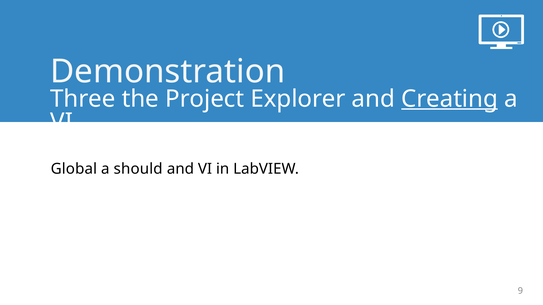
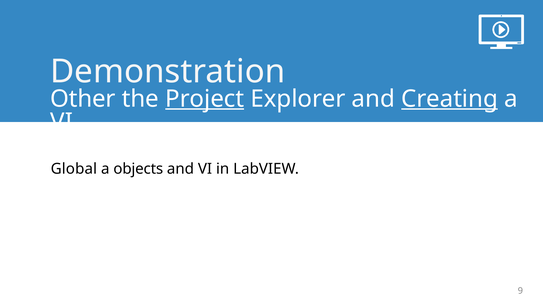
Three: Three -> Other (83, 99)
Project underline: none -> present (205, 99)
should: should -> objects (138, 169)
